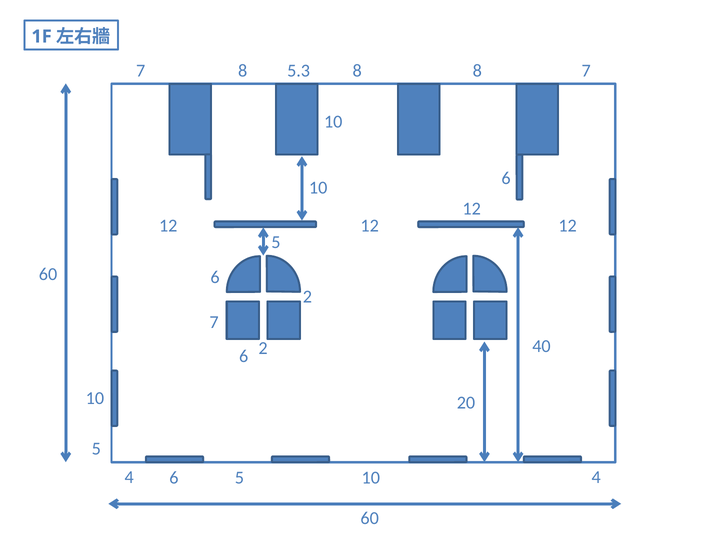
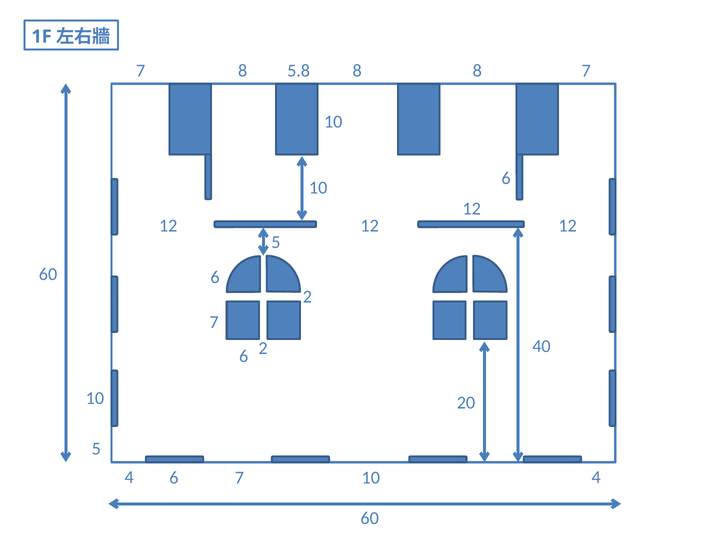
5.3: 5.3 -> 5.8 (299, 71)
4 6 5: 5 -> 7 (239, 477)
